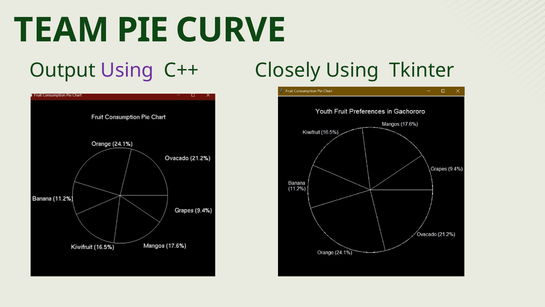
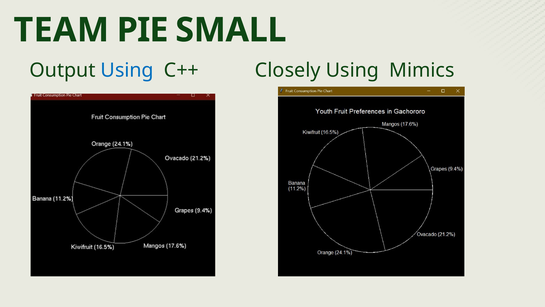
CURVE: CURVE -> SMALL (231, 30)
Using colour: purple -> blue (127, 70)
Tkinter: Tkinter -> Mimics (422, 70)
